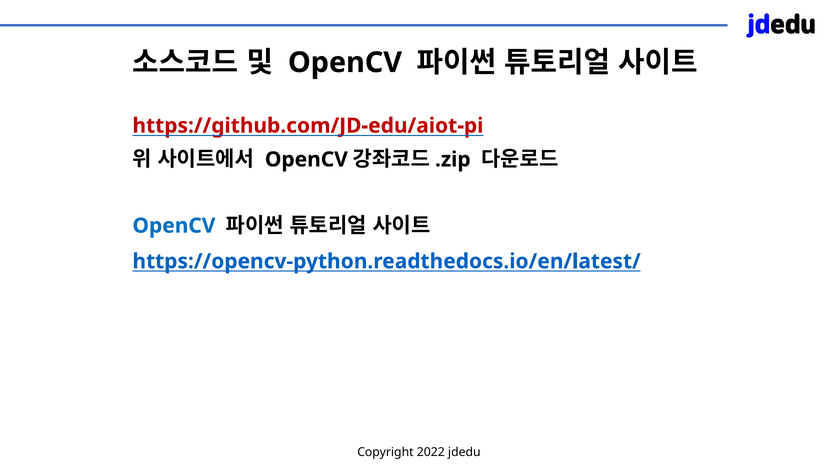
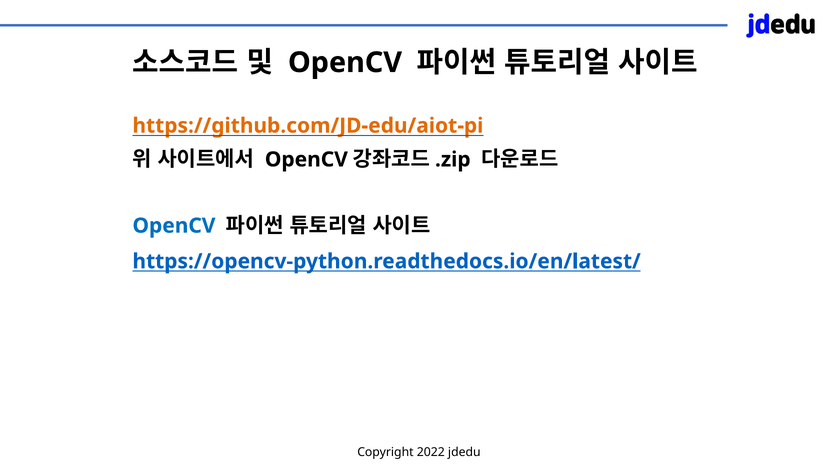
https://github.com/JD-edu/aiot-pi colour: red -> orange (308, 126)
